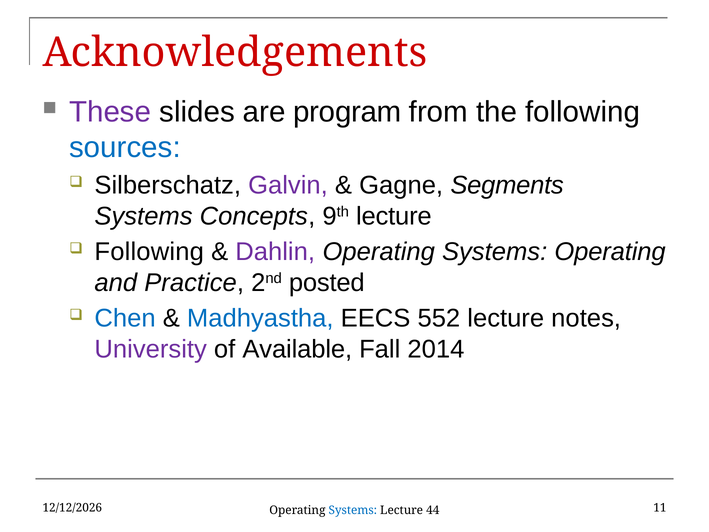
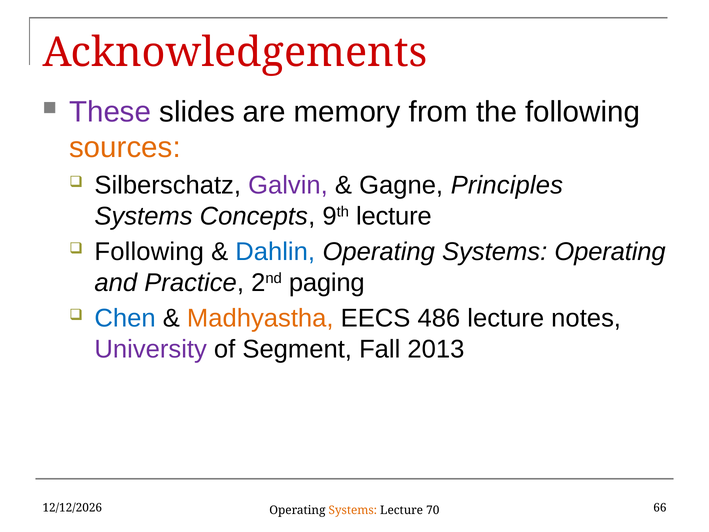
program: program -> memory (347, 112)
sources colour: blue -> orange (125, 147)
Segments: Segments -> Principles (507, 185)
Dahlin colour: purple -> blue (275, 252)
posted: posted -> paging (327, 283)
Madhyastha colour: blue -> orange (260, 318)
552: 552 -> 486 (439, 318)
Available: Available -> Segment (297, 349)
2014: 2014 -> 2013 (436, 349)
11: 11 -> 66 (660, 508)
Systems colour: blue -> orange (353, 510)
44: 44 -> 70 (433, 510)
